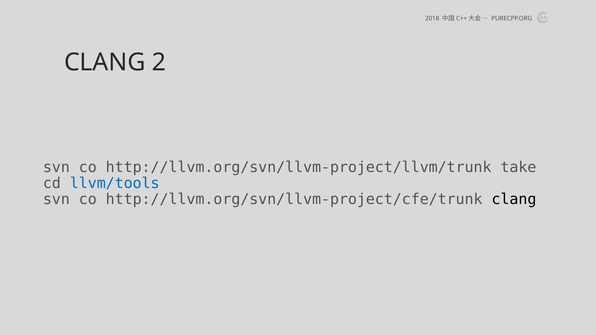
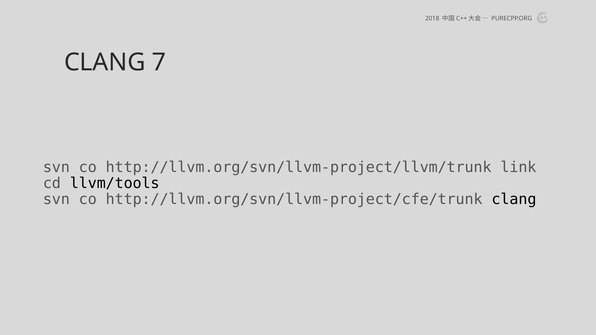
2: 2 -> 7 (159, 62)
take: take -> link (518, 167)
llvm/tools colour: blue -> black (115, 184)
